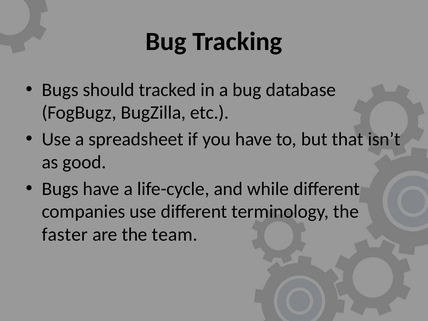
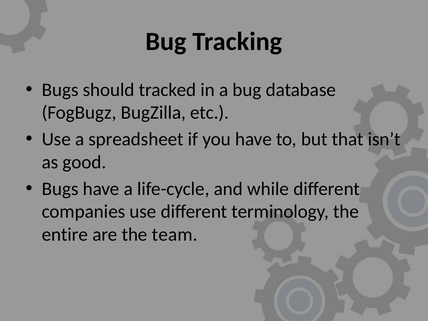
faster: faster -> entire (65, 234)
